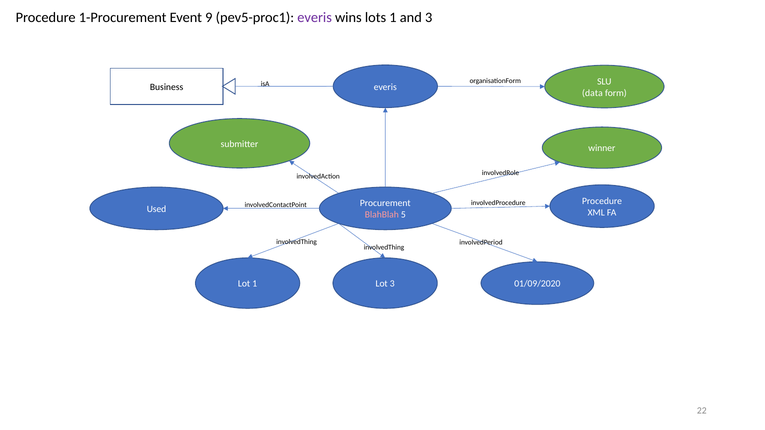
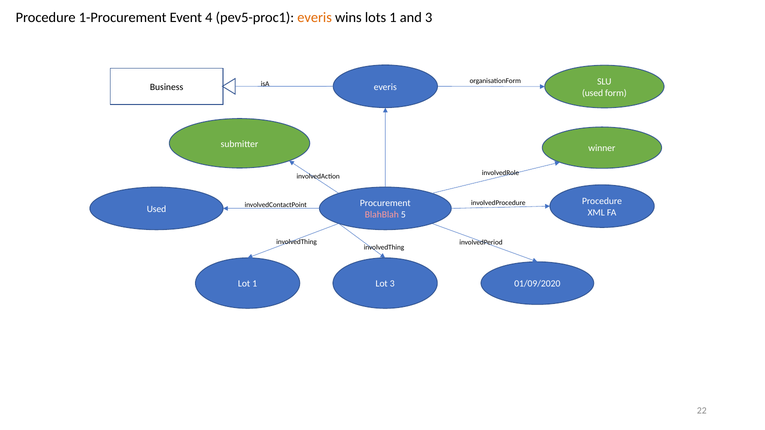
9: 9 -> 4 (209, 17)
everis colour: purple -> orange (315, 17)
data: data -> used (593, 93)
